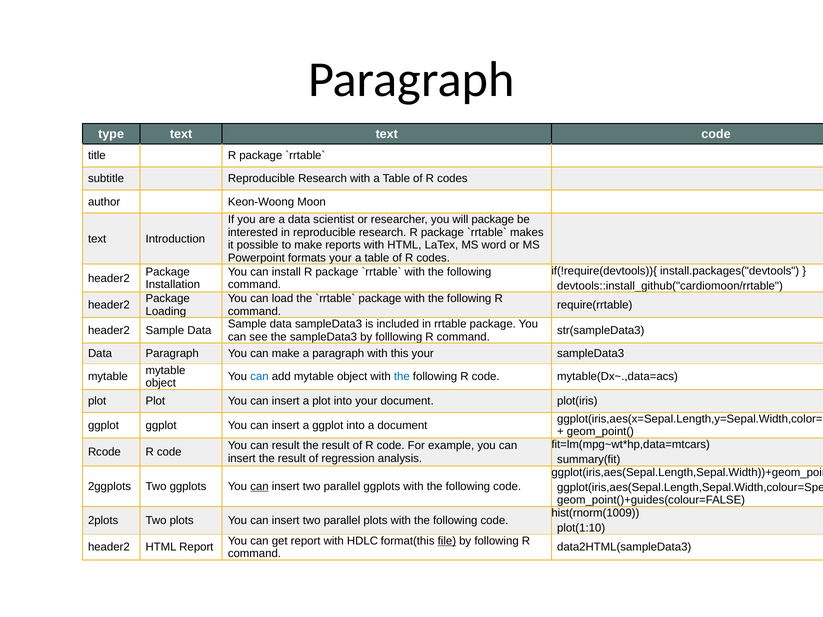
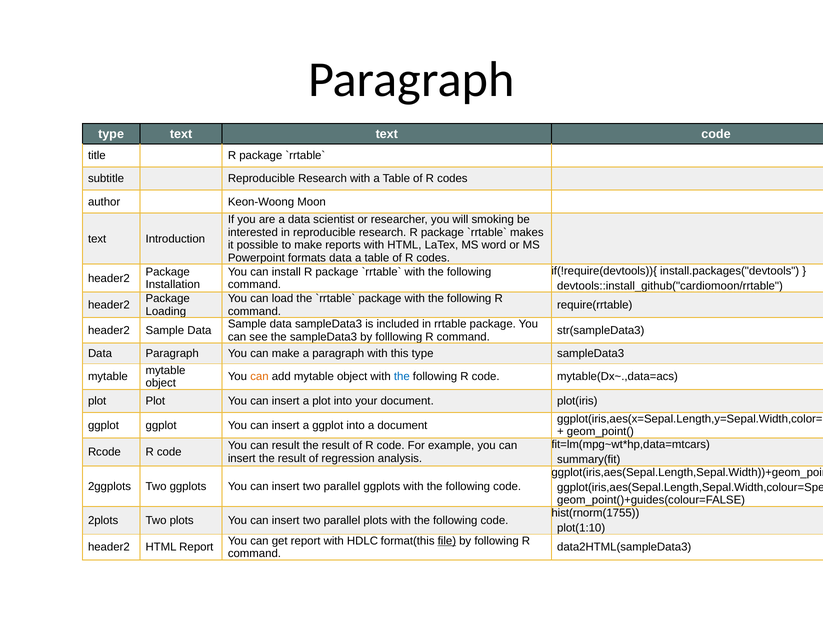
will package: package -> smoking (493, 220)
formats your: your -> data (340, 258)
this your: your -> type (423, 354)
can colour: blue -> orange (259, 377)
can underline: present -> none (259, 486)
hist(rnorm(1009: hist(rnorm(1009 -> hist(rnorm(1755 (595, 513)
